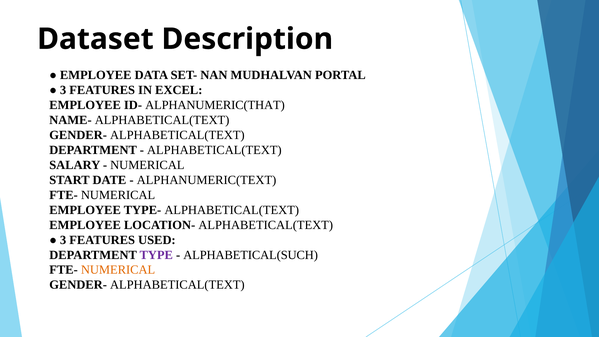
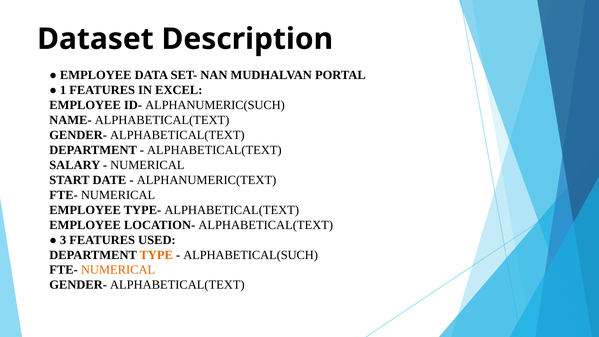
3: 3 -> 1 (63, 90)
ALPHANUMERIC(THAT: ALPHANUMERIC(THAT -> ALPHANUMERIC(SUCH (215, 105)
TYPE colour: purple -> orange (156, 255)
